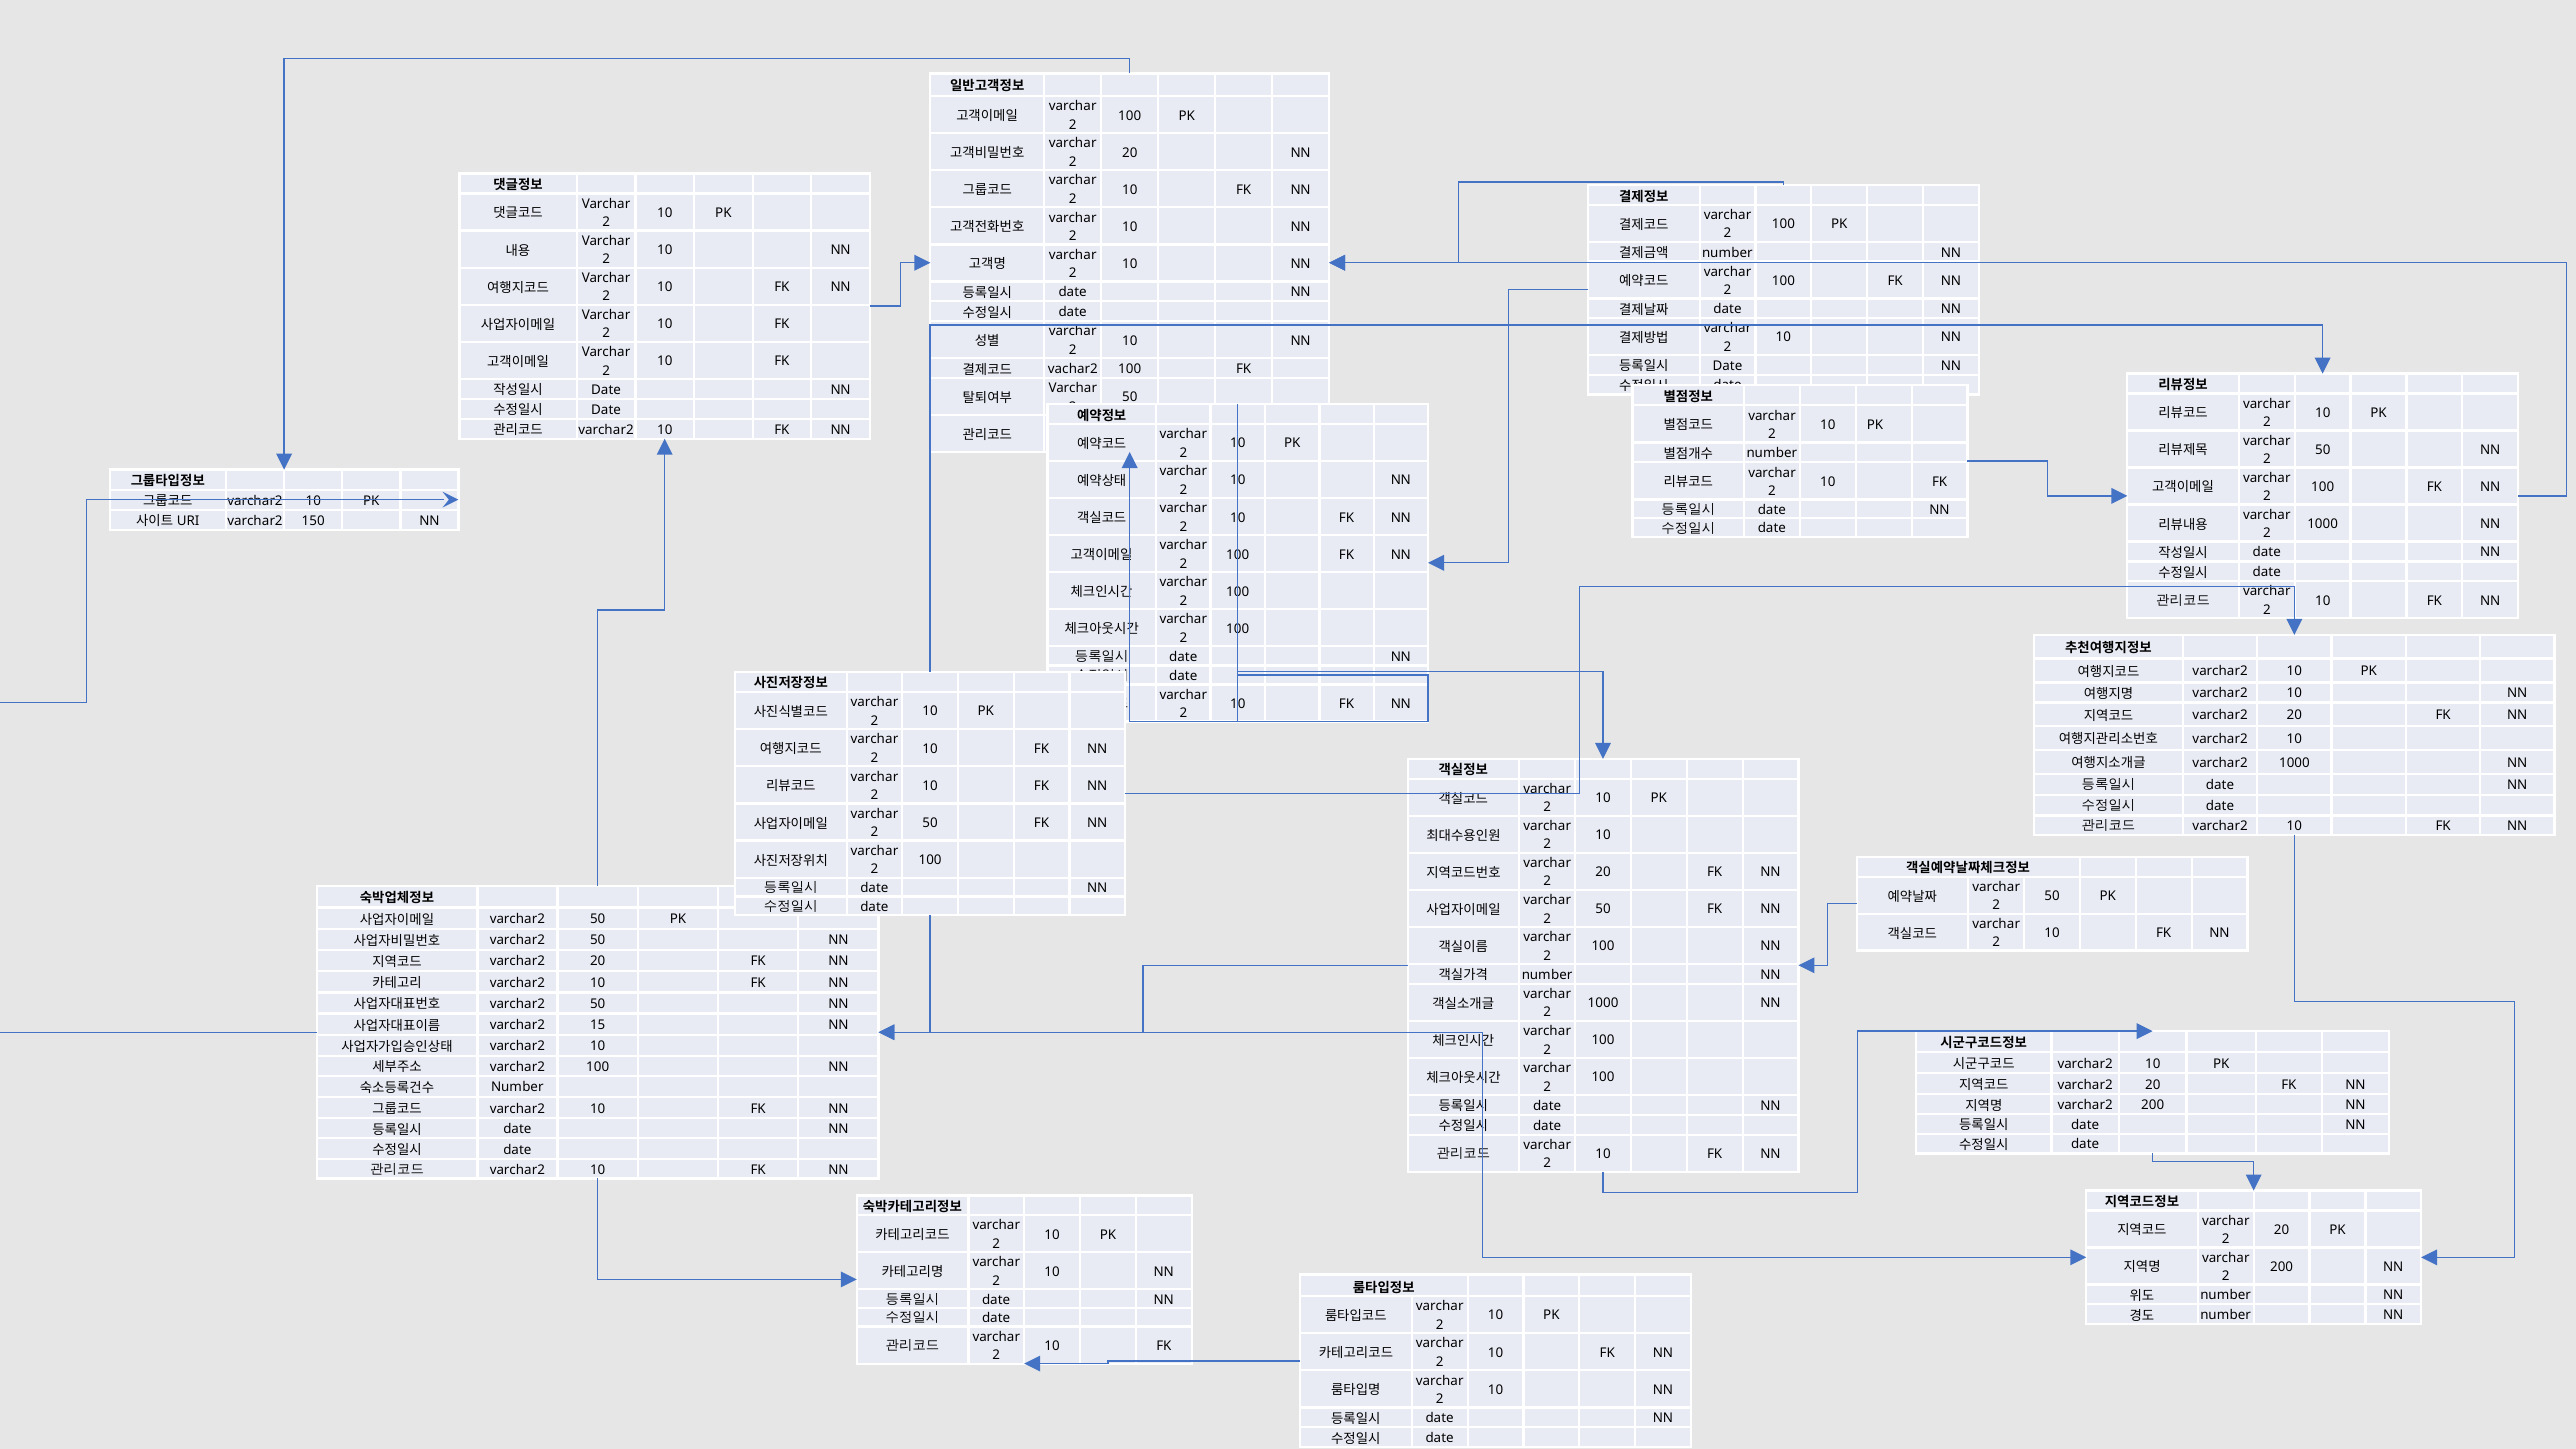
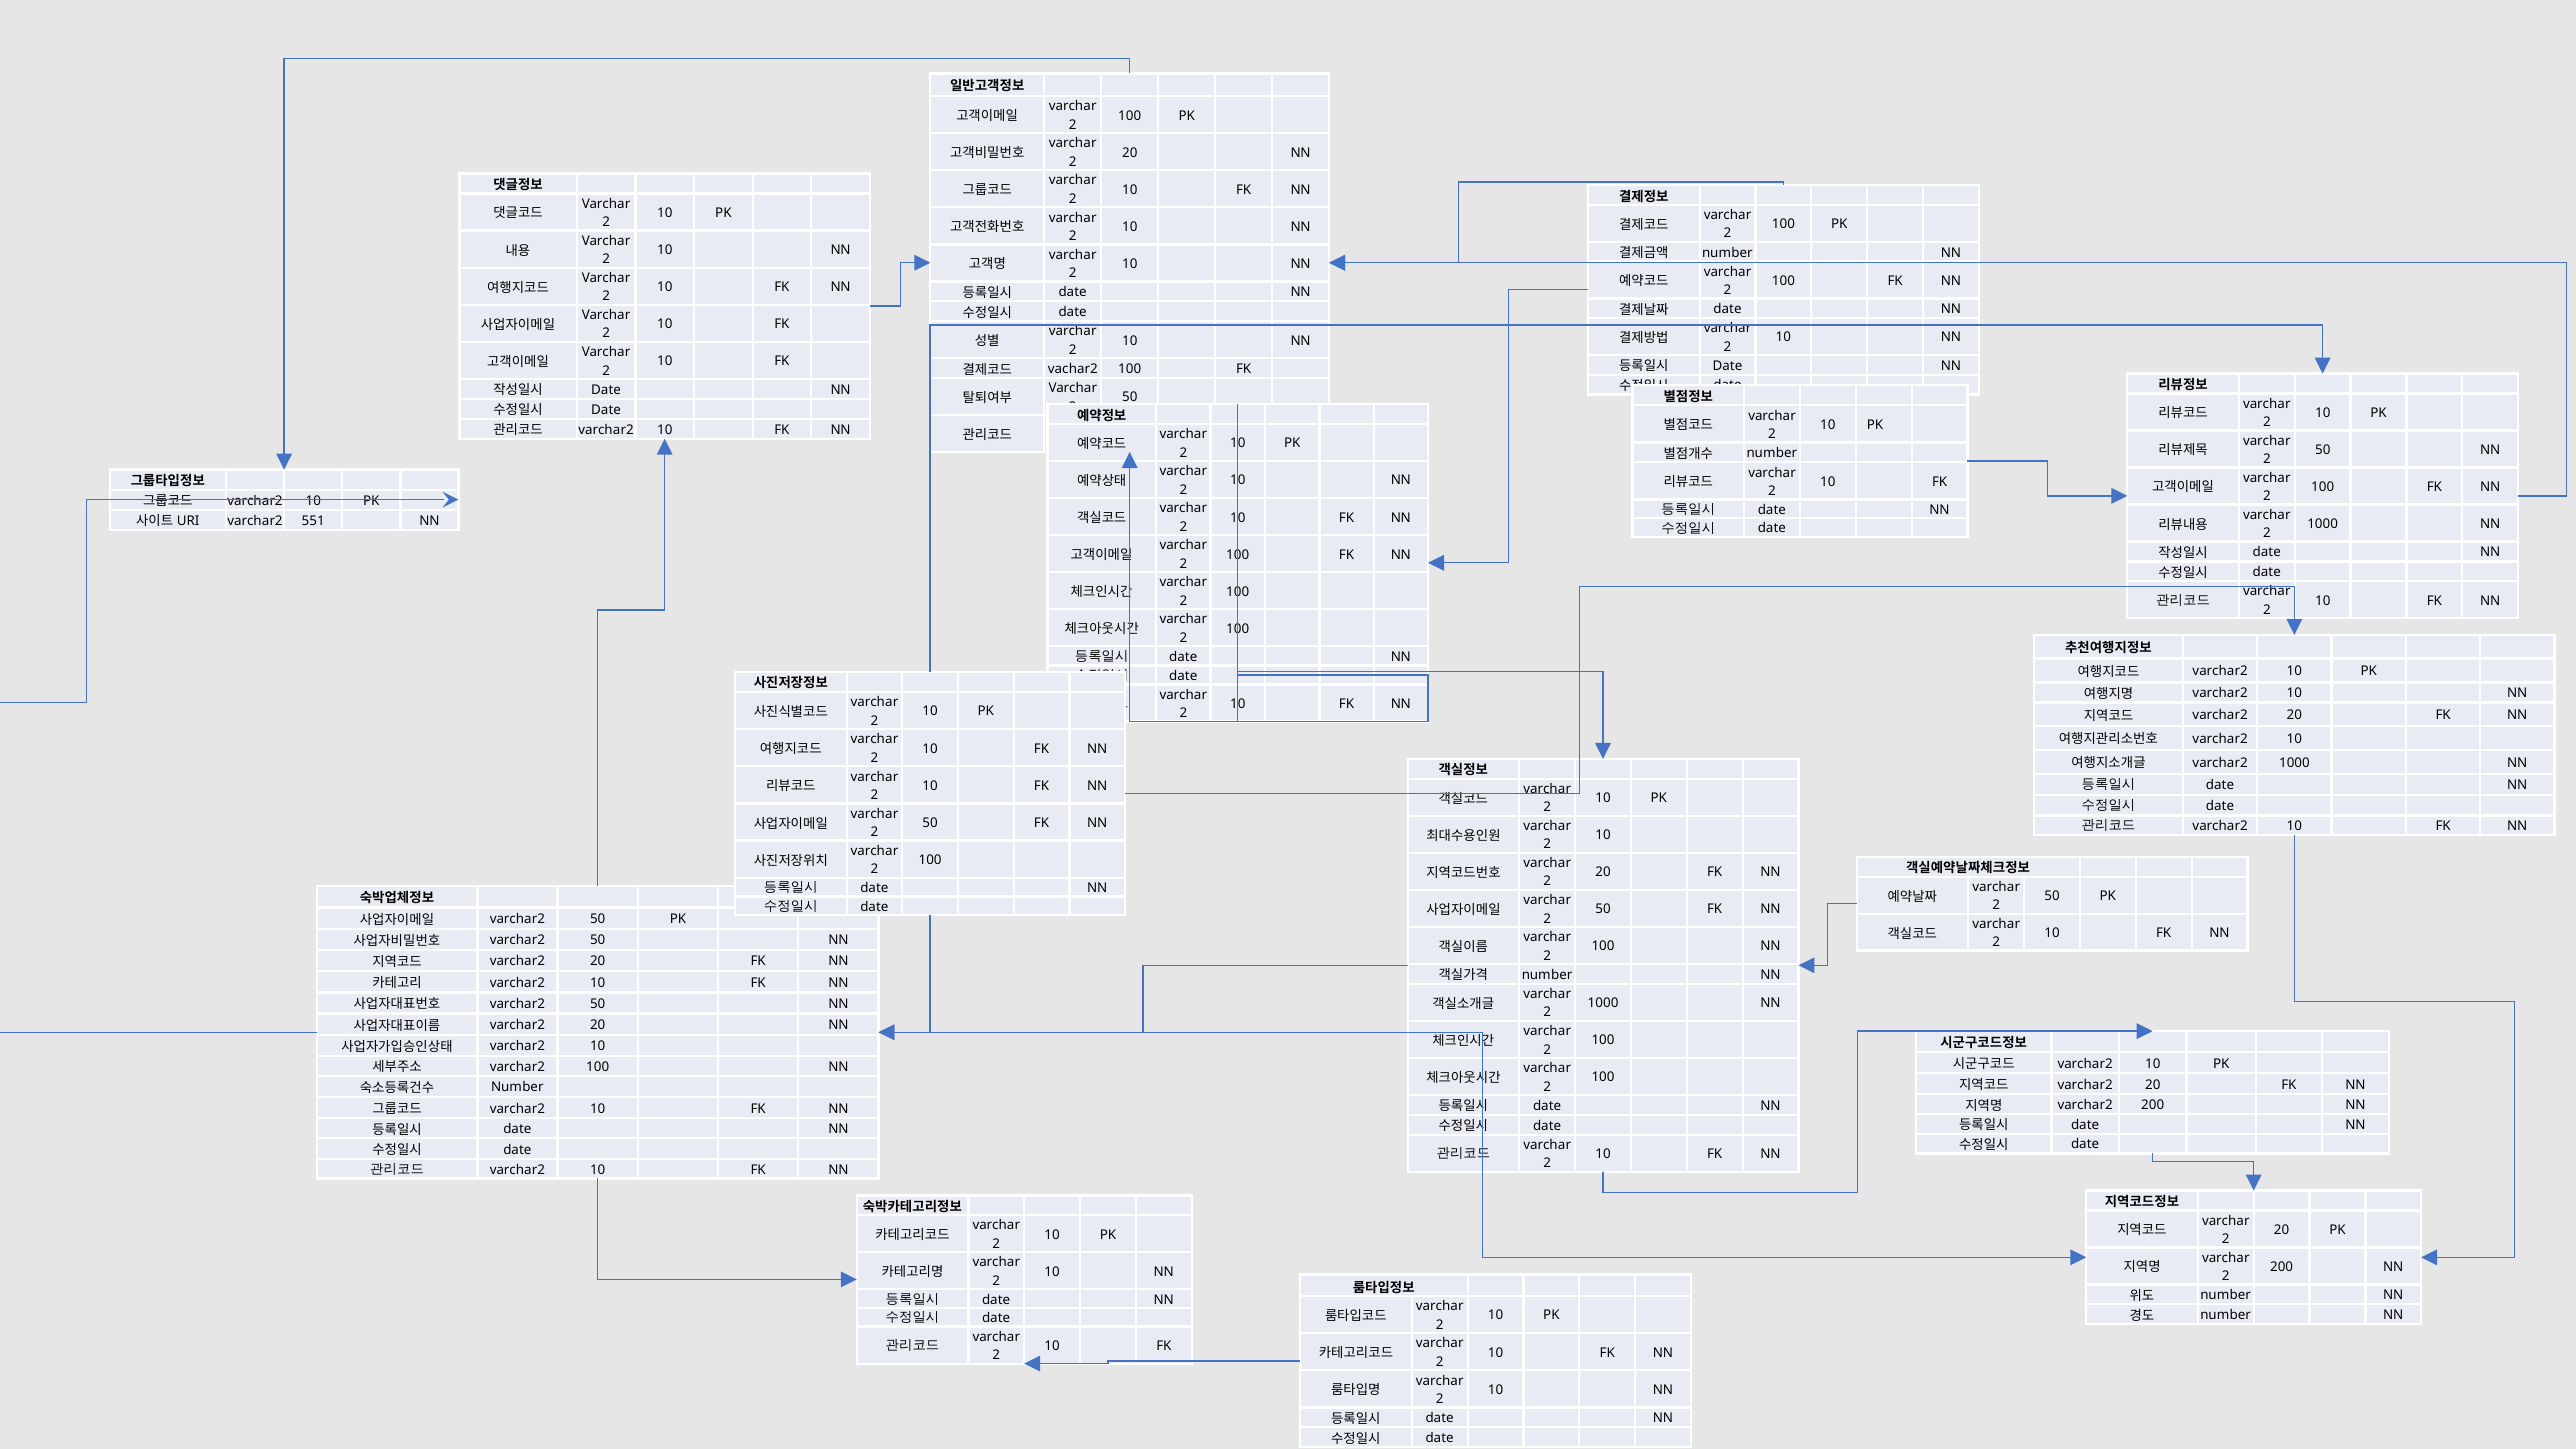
150: 150 -> 551 (313, 521)
15: 15 -> 20 (598, 1025)
